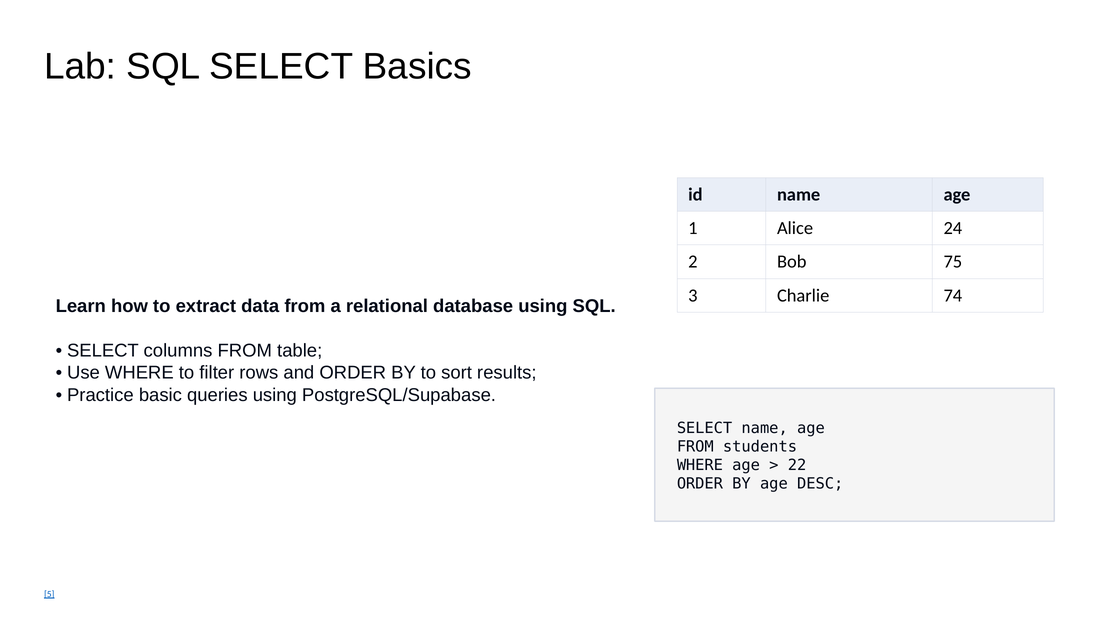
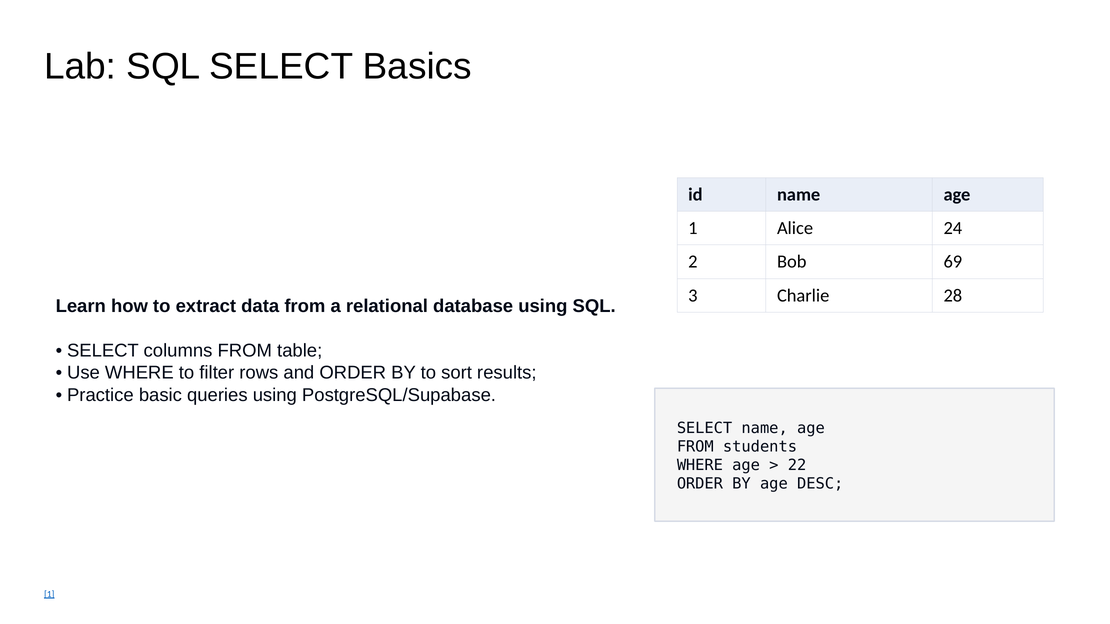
75: 75 -> 69 (953, 262)
74: 74 -> 28 (953, 296)
5: 5 -> 1 (49, 594)
